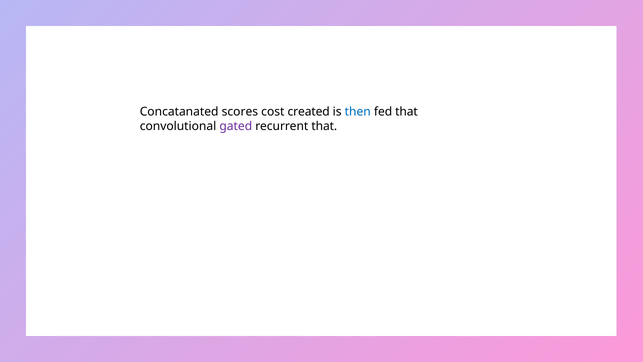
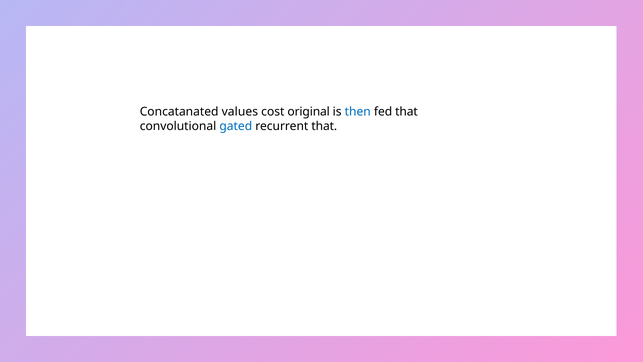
scores: scores -> values (240, 112)
created: created -> original (309, 112)
gated colour: purple -> blue (236, 126)
